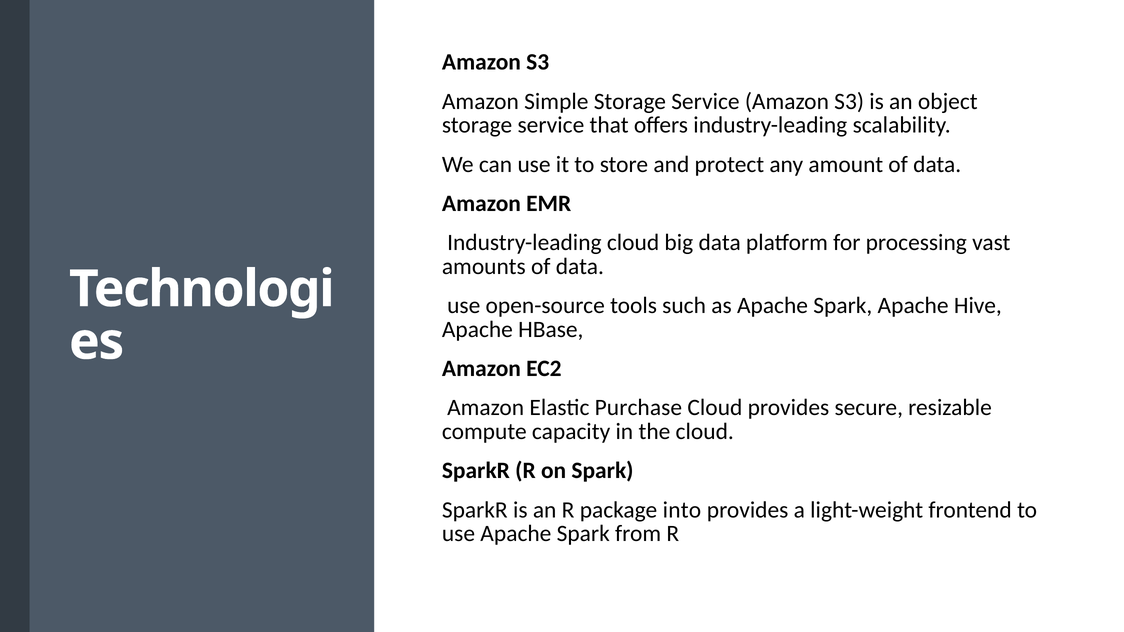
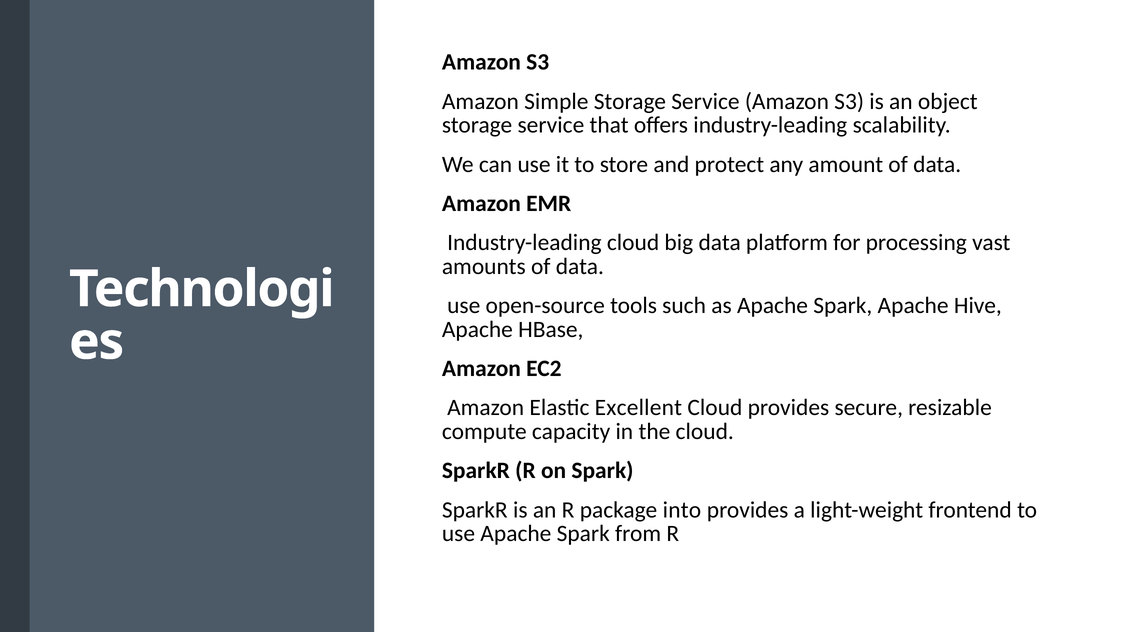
Purchase: Purchase -> Excellent (638, 408)
